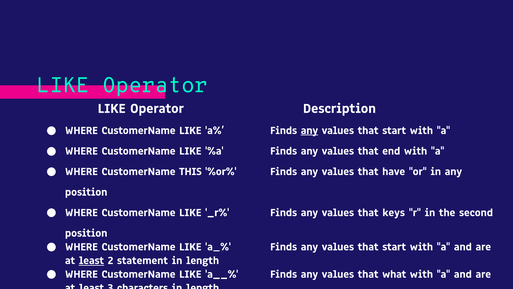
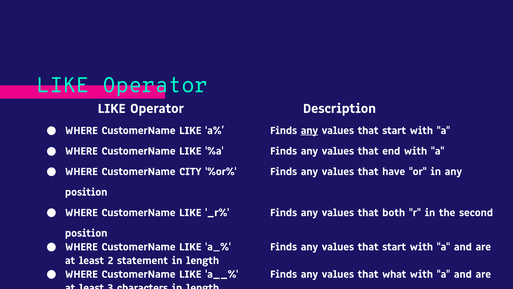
THIS: THIS -> CITY (190, 171)
keys: keys -> both (394, 212)
least underline: present -> none (91, 260)
